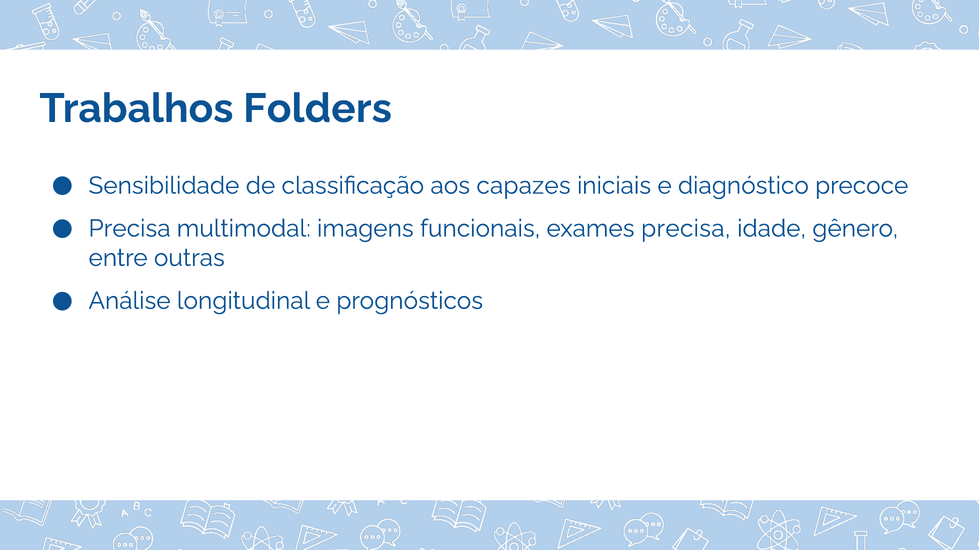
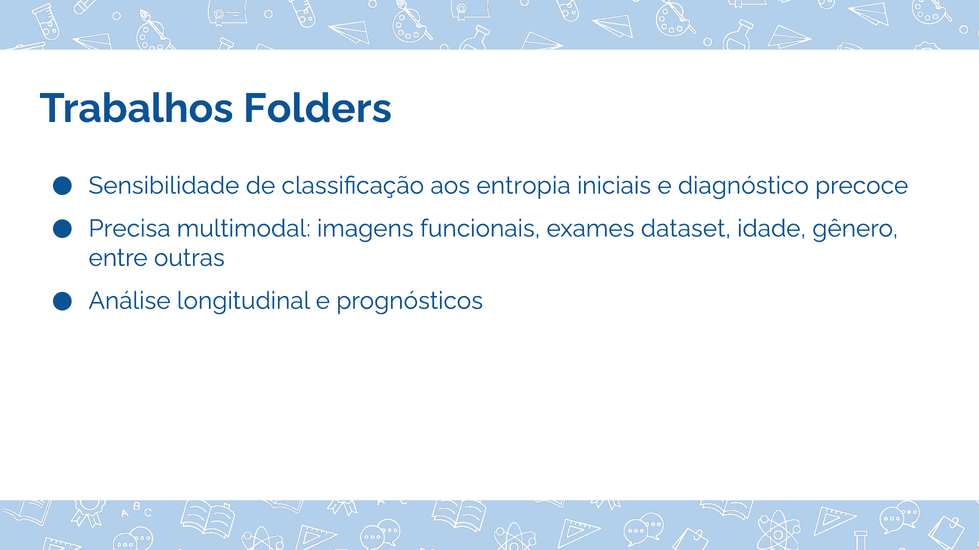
capazes: capazes -> entropia (524, 186)
exames precisa: precisa -> dataset (686, 229)
